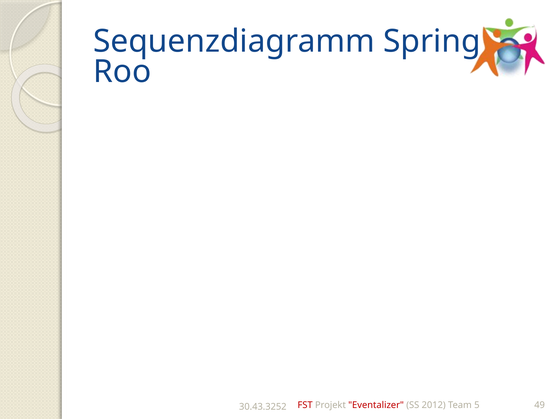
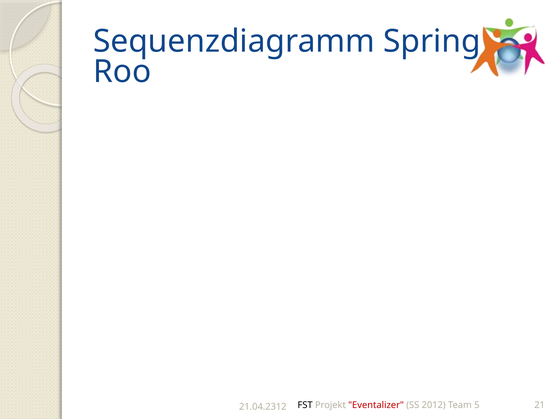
FST colour: red -> black (305, 405)
49: 49 -> 21 (540, 405)
30.43.3252: 30.43.3252 -> 21.04.2312 (263, 406)
